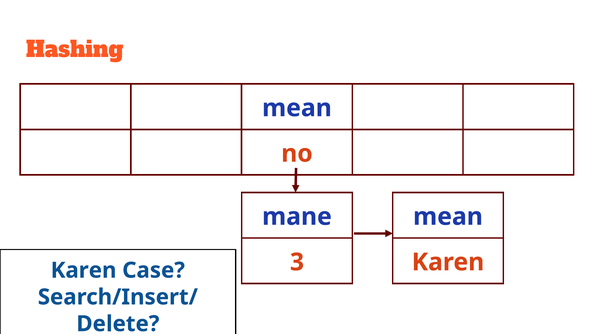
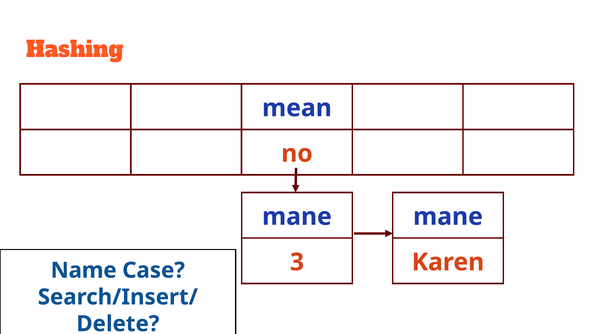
mean: mean -> mane (448, 217)
Karen: Karen -> Name (84, 270)
